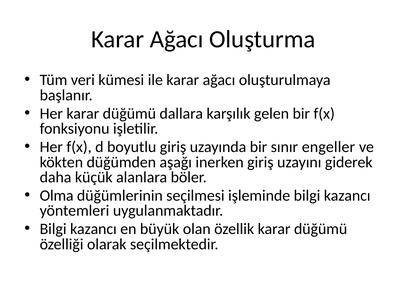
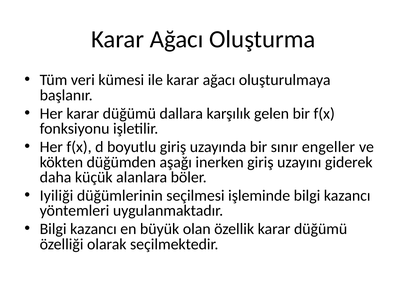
Olma: Olma -> Iyiliği (57, 196)
